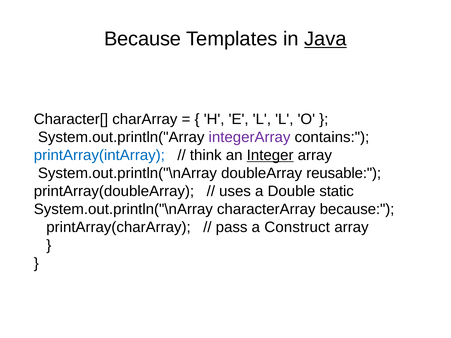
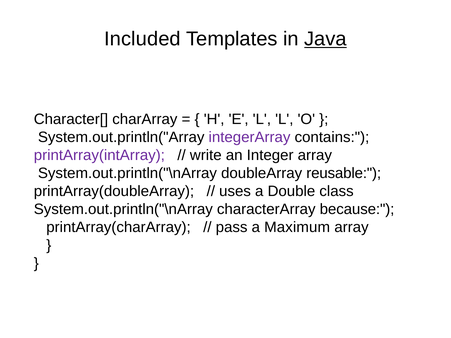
Because: Because -> Included (142, 39)
printArray(intArray colour: blue -> purple (99, 155)
think: think -> write (206, 155)
Integer underline: present -> none (270, 155)
static: static -> class (337, 191)
Construct: Construct -> Maximum (297, 227)
